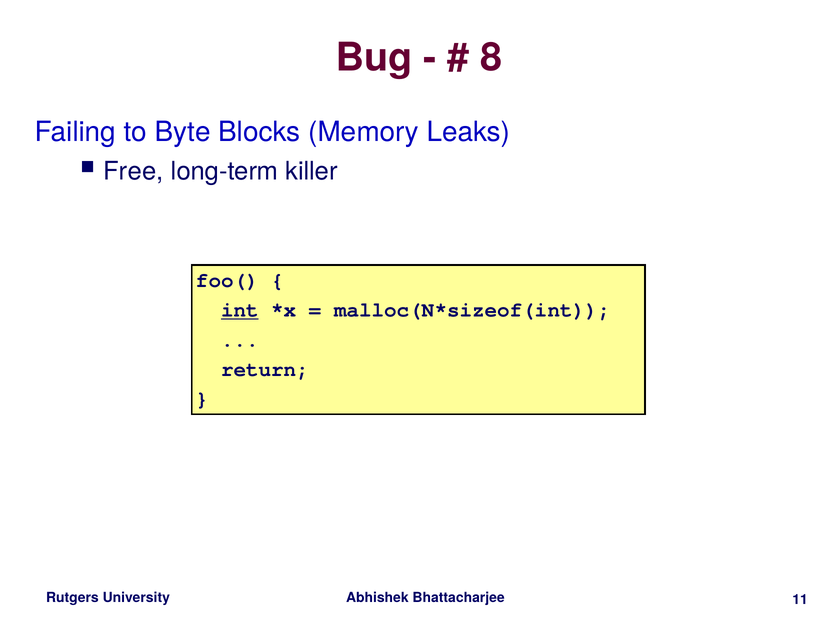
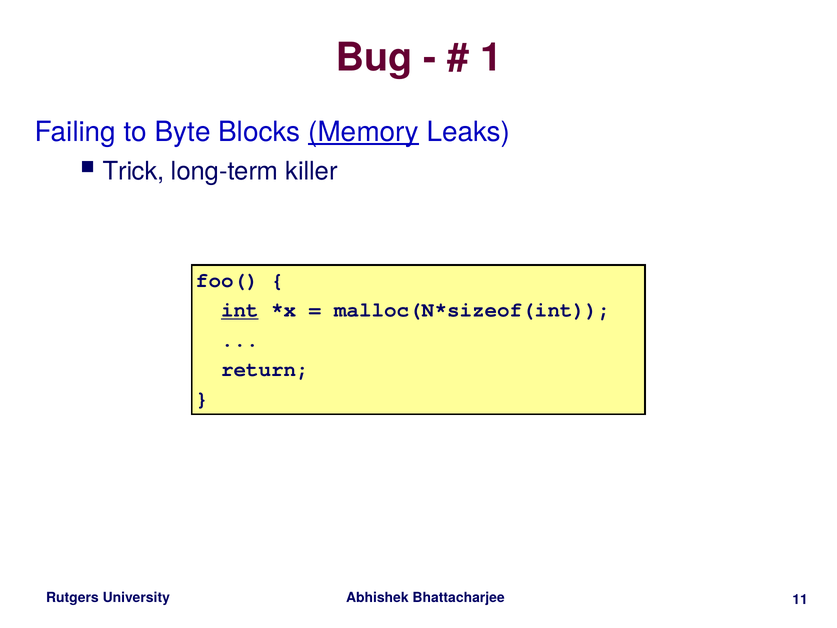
8: 8 -> 1 (491, 58)
Memory underline: none -> present (364, 132)
Free: Free -> Trick (134, 171)
